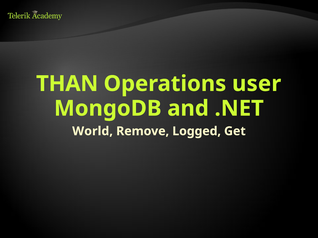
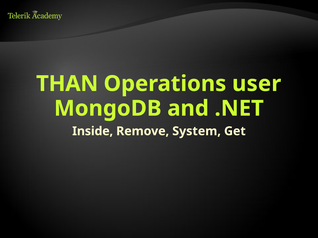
World: World -> Inside (93, 131)
Logged: Logged -> System (197, 131)
